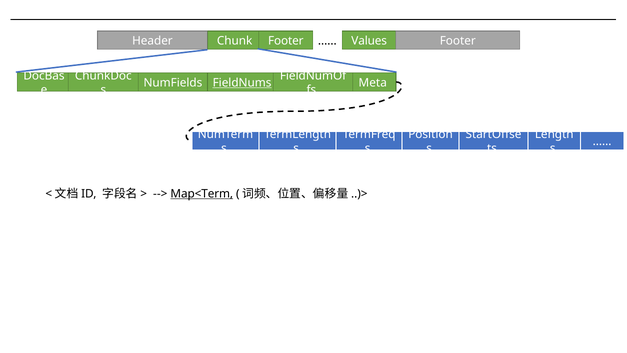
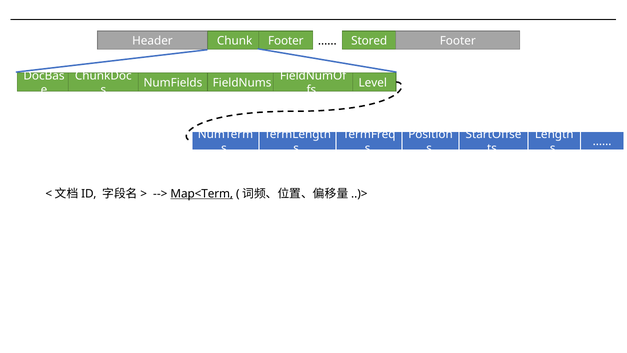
Values: Values -> Stored (369, 41)
FieldNums underline: present -> none (242, 83)
Meta: Meta -> Level (373, 83)
